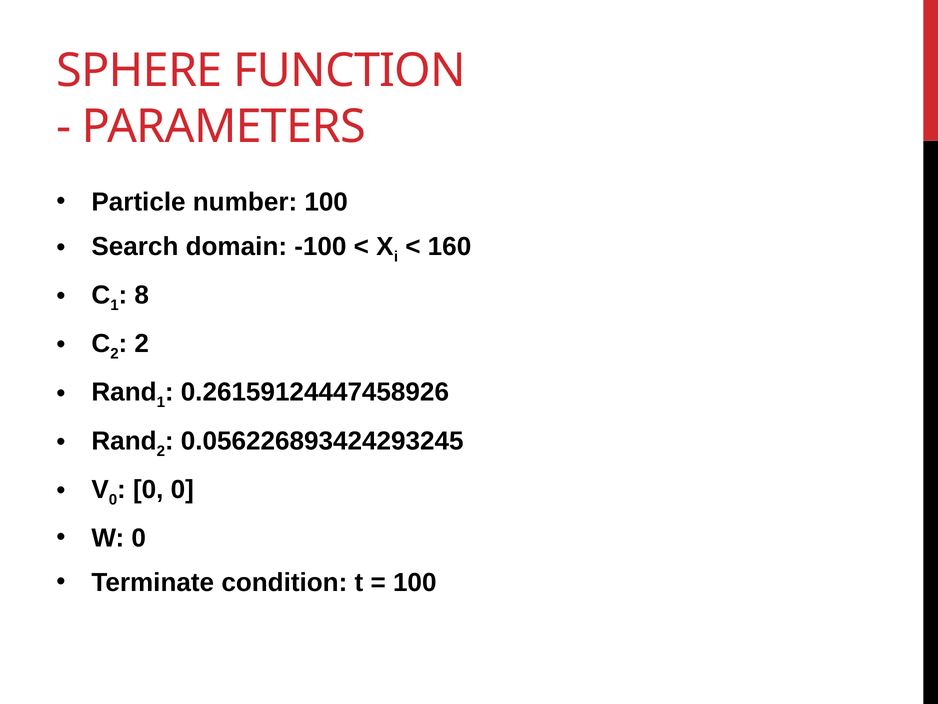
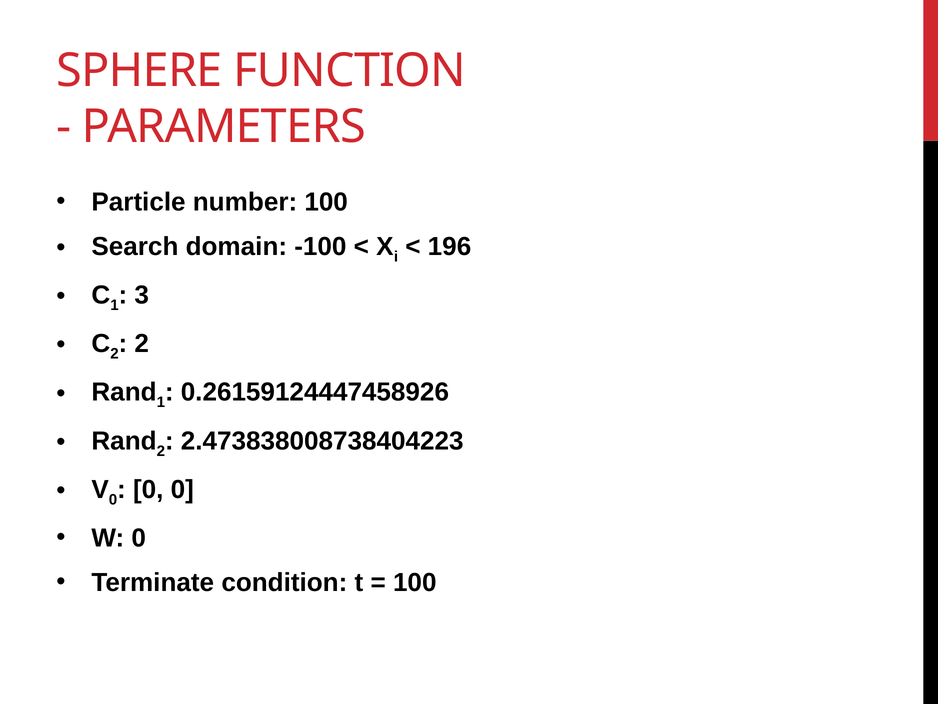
160: 160 -> 196 (449, 246)
8: 8 -> 3 (142, 295)
0.056226893424293245: 0.056226893424293245 -> 2.473838008738404223 (322, 441)
